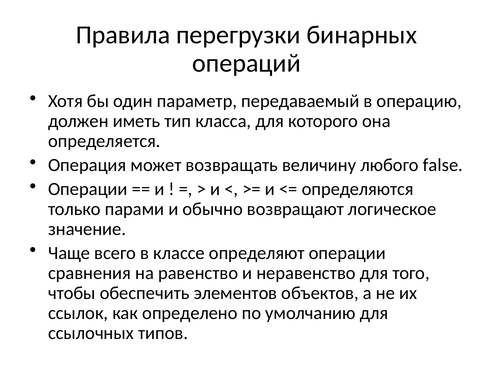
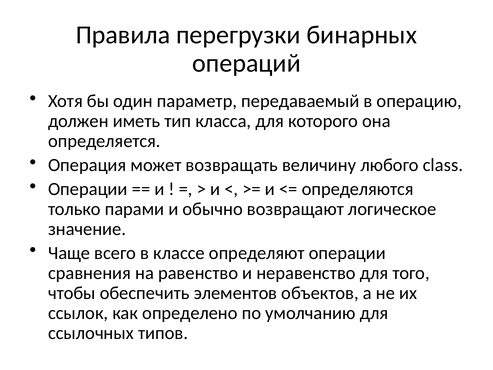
false: false -> class (443, 165)
